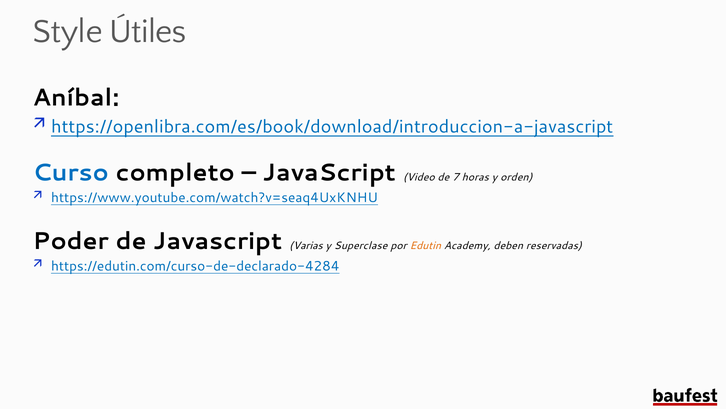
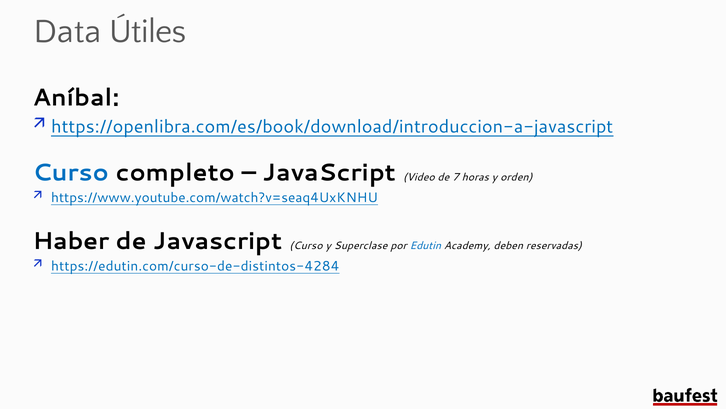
Style: Style -> Data (68, 31)
Poder: Poder -> Haber (71, 241)
Javascript Varias: Varias -> Curso (306, 245)
Edutin colour: orange -> blue (425, 245)
https://edutin.com/curso-de-declarado-4284: https://edutin.com/curso-de-declarado-4284 -> https://edutin.com/curso-de-distintos-4284 (195, 266)
